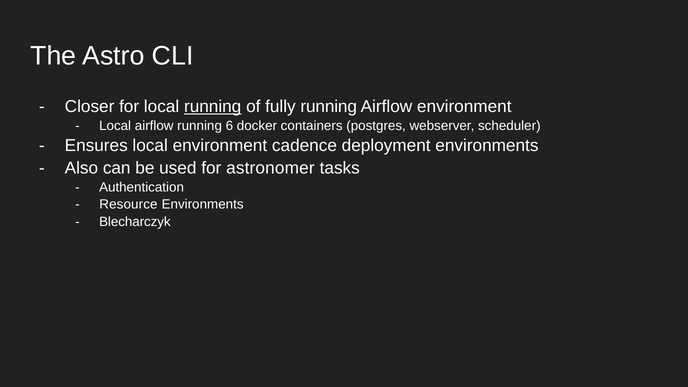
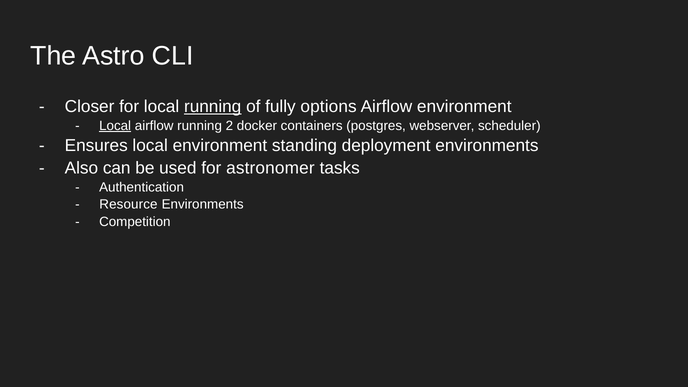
fully running: running -> options (329, 106)
Local underline: none -> present (115, 126)
6: 6 -> 2 (229, 126)
cadence: cadence -> standing (304, 146)
Blecharczyk: Blecharczyk -> Competition (135, 222)
